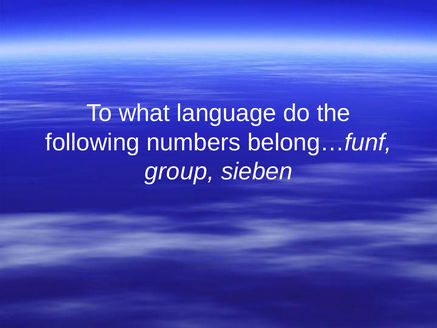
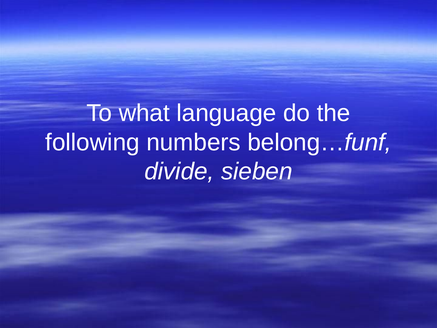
group: group -> divide (179, 171)
